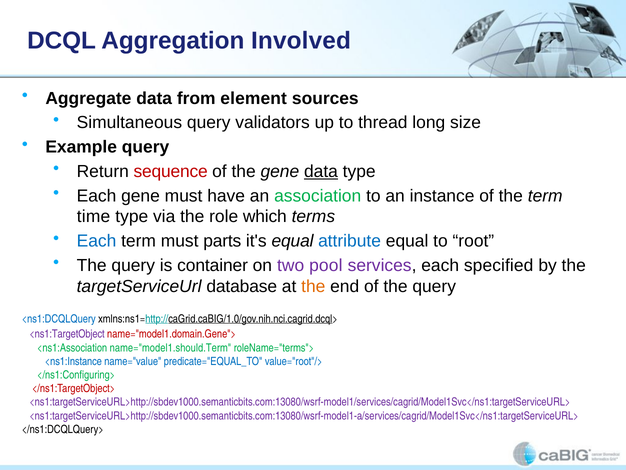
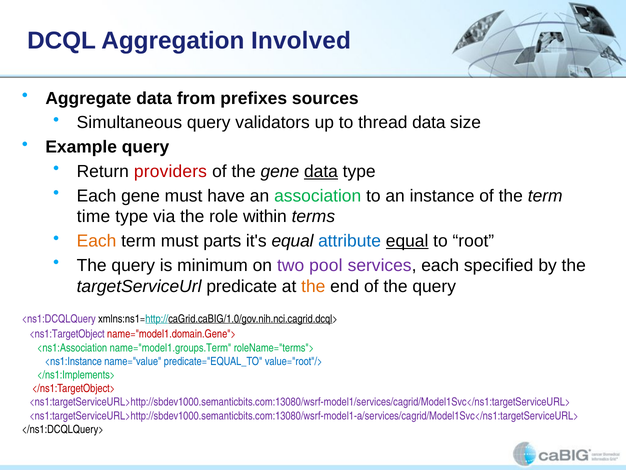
element: element -> prefixes (254, 98)
thread long: long -> data (429, 123)
sequence: sequence -> providers (170, 171)
which: which -> within (265, 217)
Each colour: blue -> orange (97, 241)
equal underline: none -> present (407, 241)
container: container -> minimum (213, 265)
database: database -> predicate (242, 286)
<ns1:DCQLQuery colour: blue -> purple (59, 318)
name="model1.should.Term: name="model1.should.Term -> name="model1.groups.Term (170, 347)
</ns1:Configuring>: </ns1:Configuring> -> </ns1:Implements> (76, 375)
